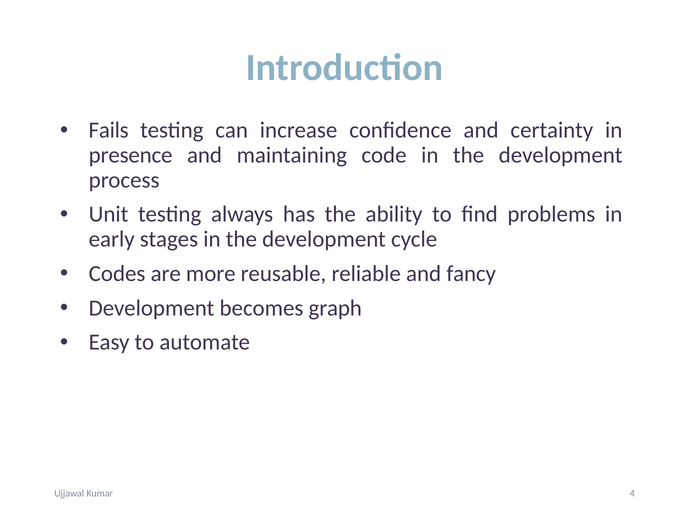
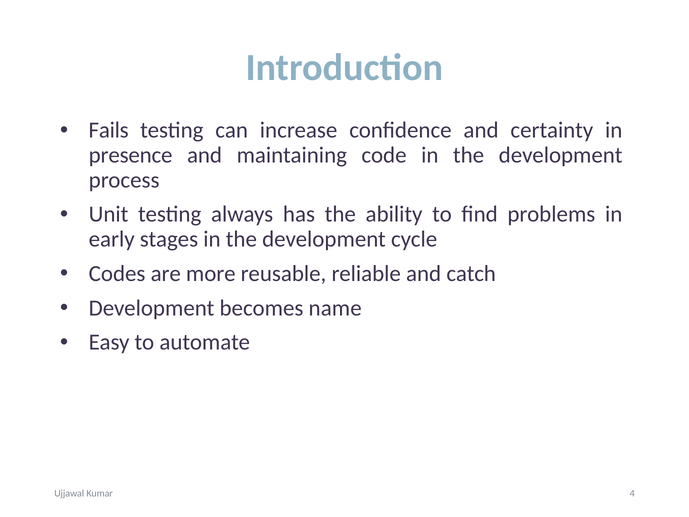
fancy: fancy -> catch (471, 273)
graph: graph -> name (335, 308)
